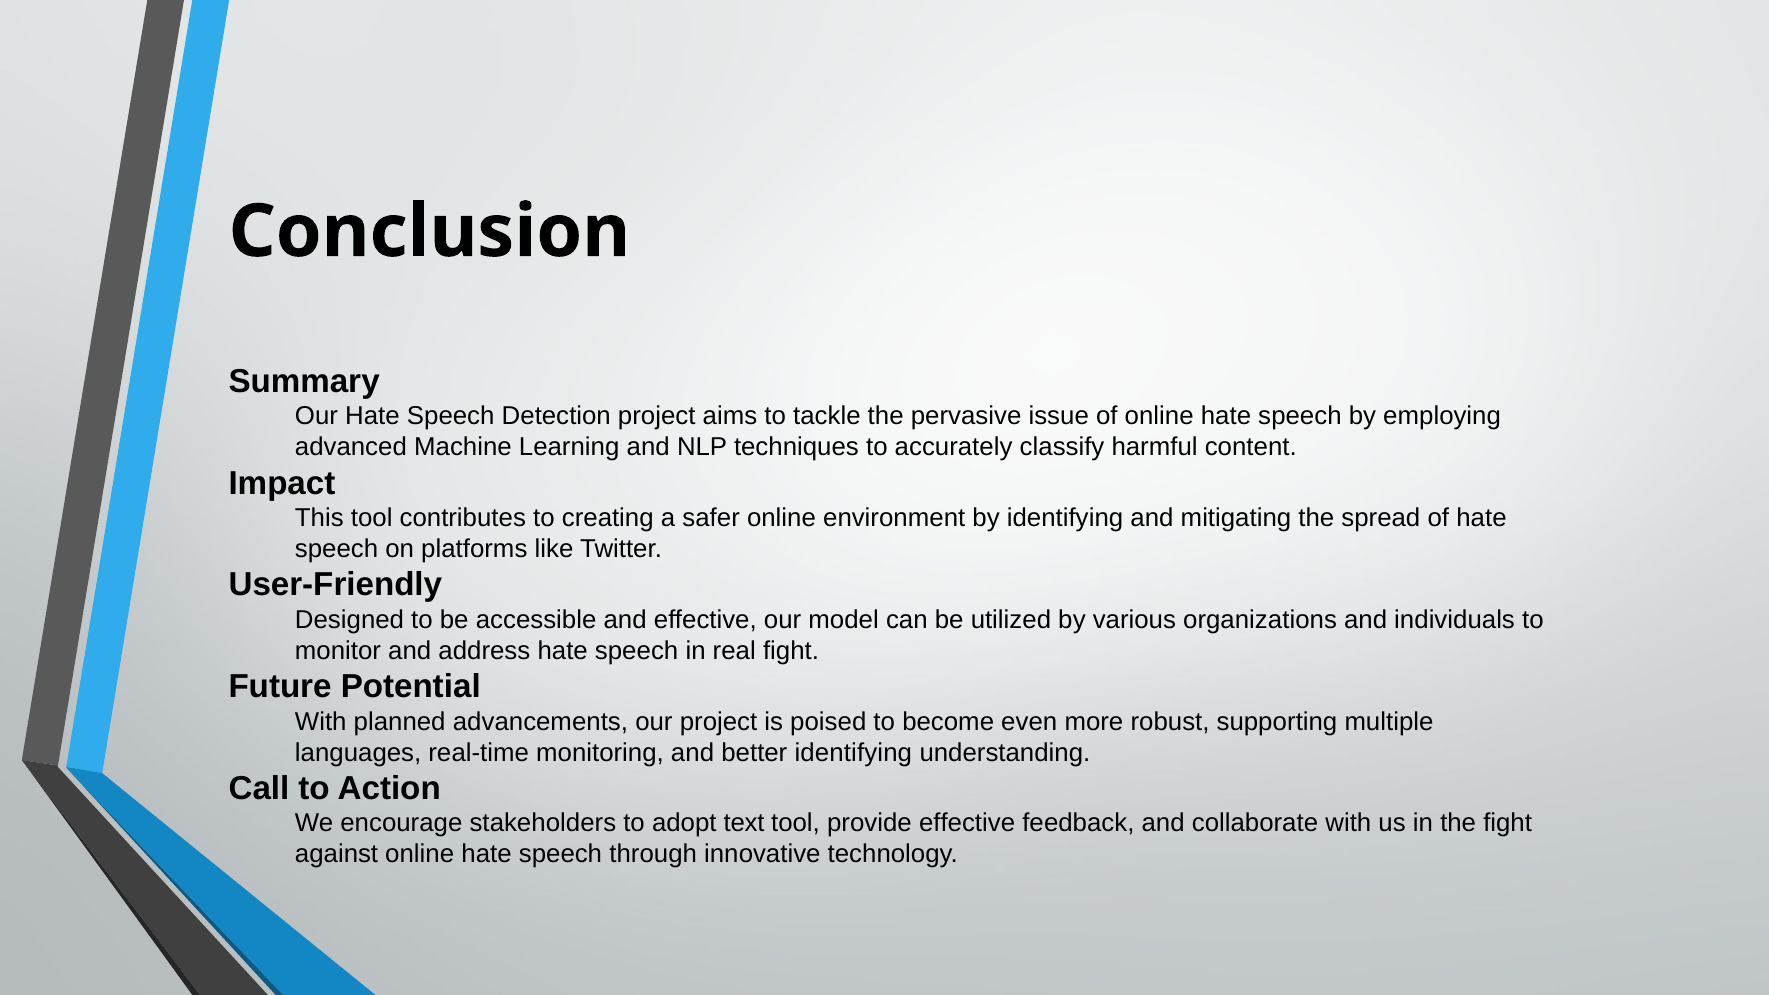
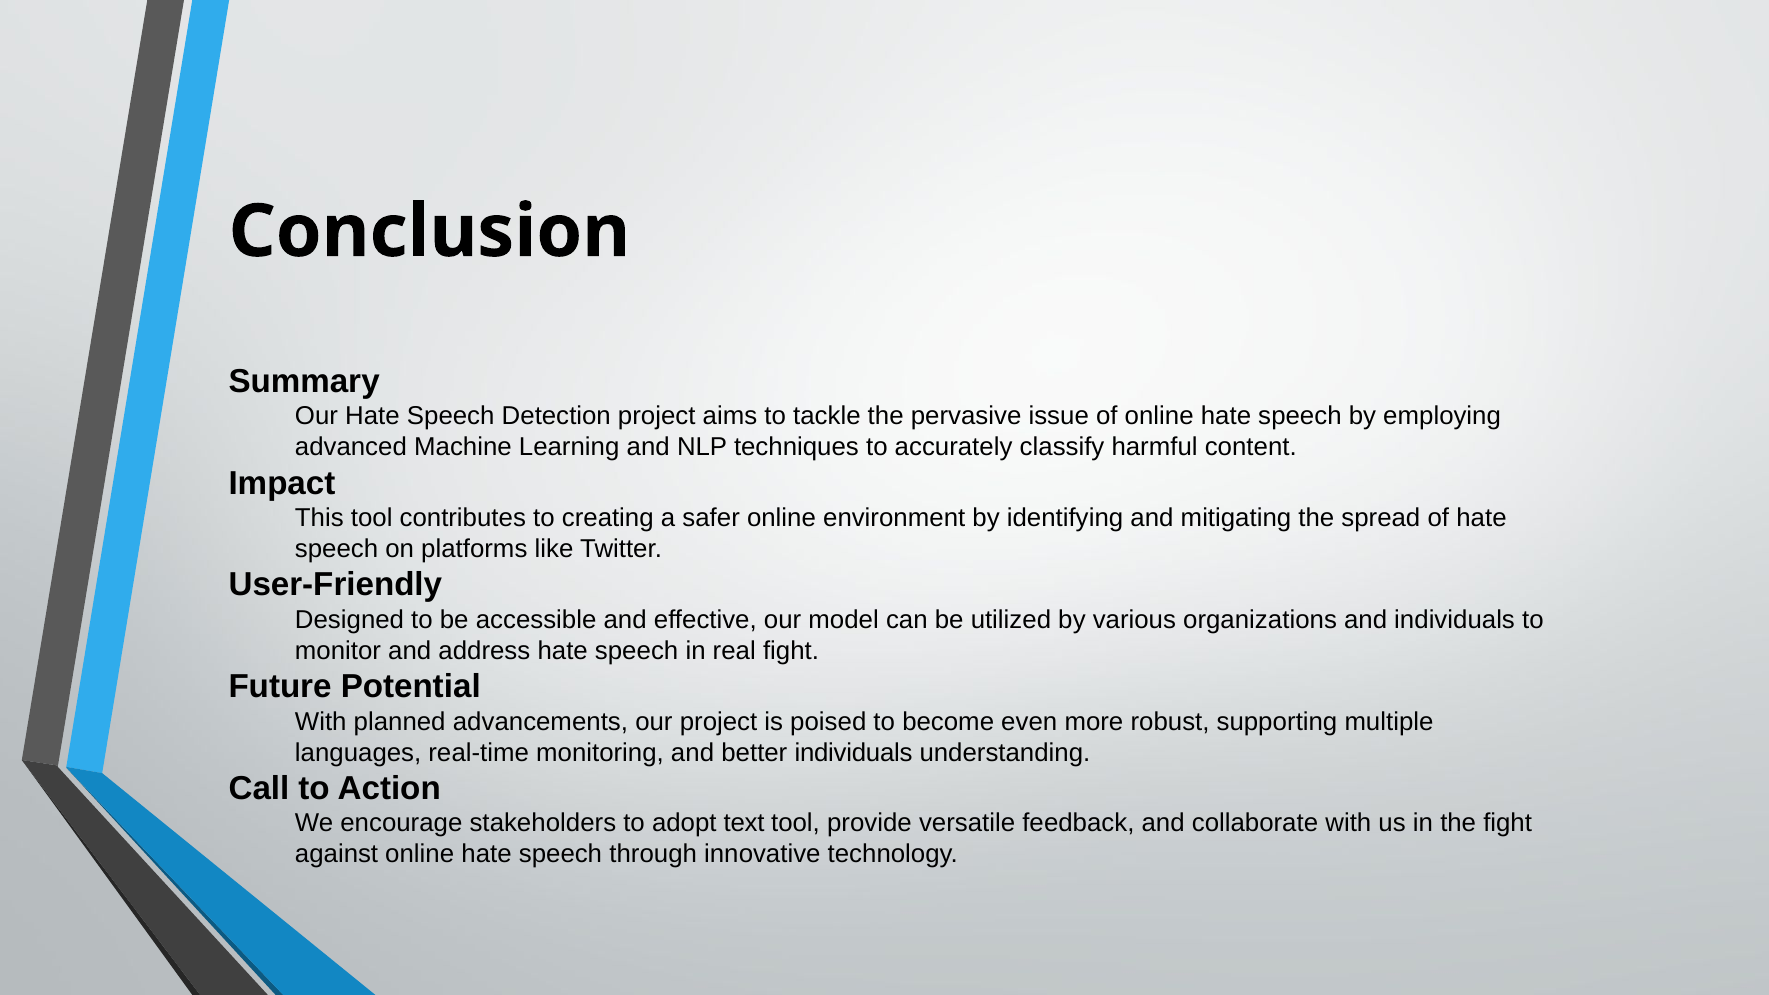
better identifying: identifying -> individuals (854, 753)
provide effective: effective -> versatile (967, 823)
